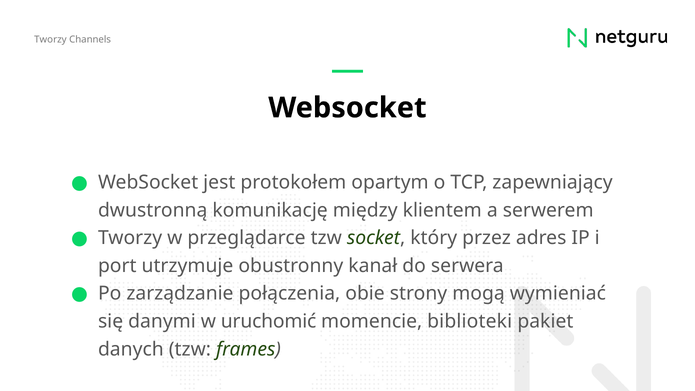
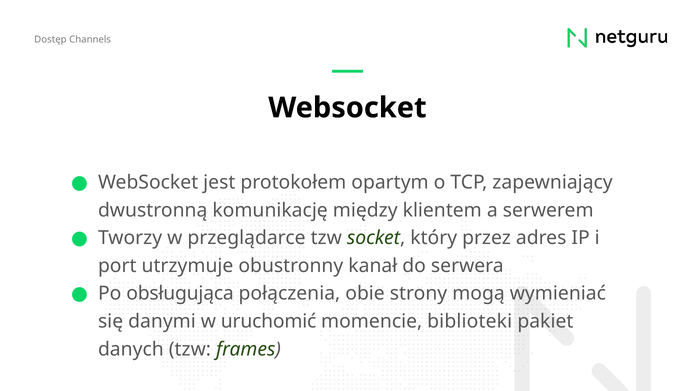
Tworzy: Tworzy -> Dostęp (50, 40)
zarządzanie: zarządzanie -> obsługująca (180, 294)
